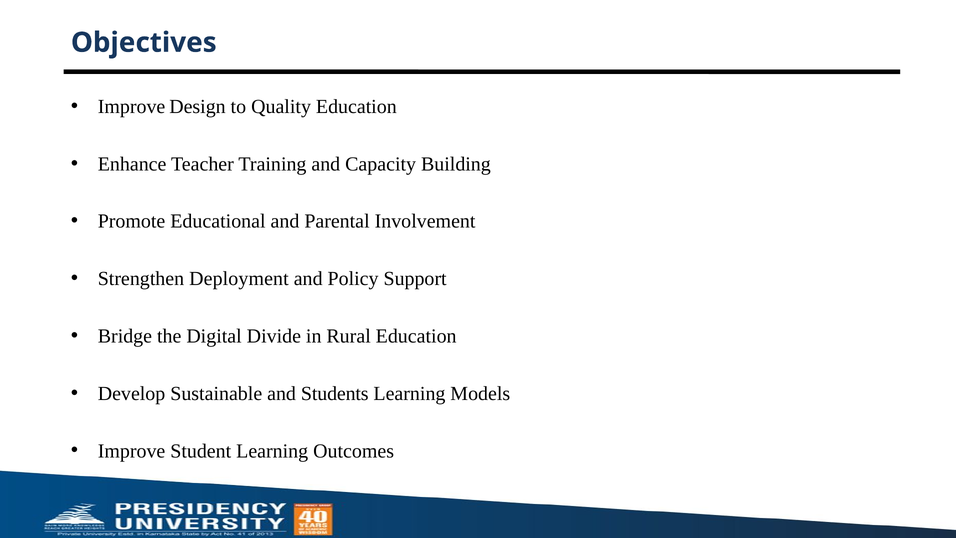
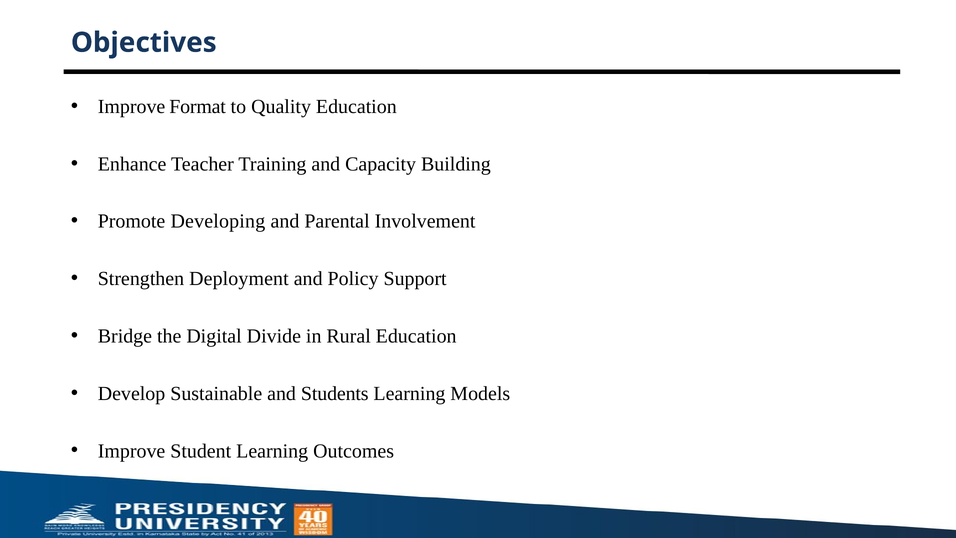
Design: Design -> Format (198, 107)
Educational: Educational -> Developing (218, 221)
